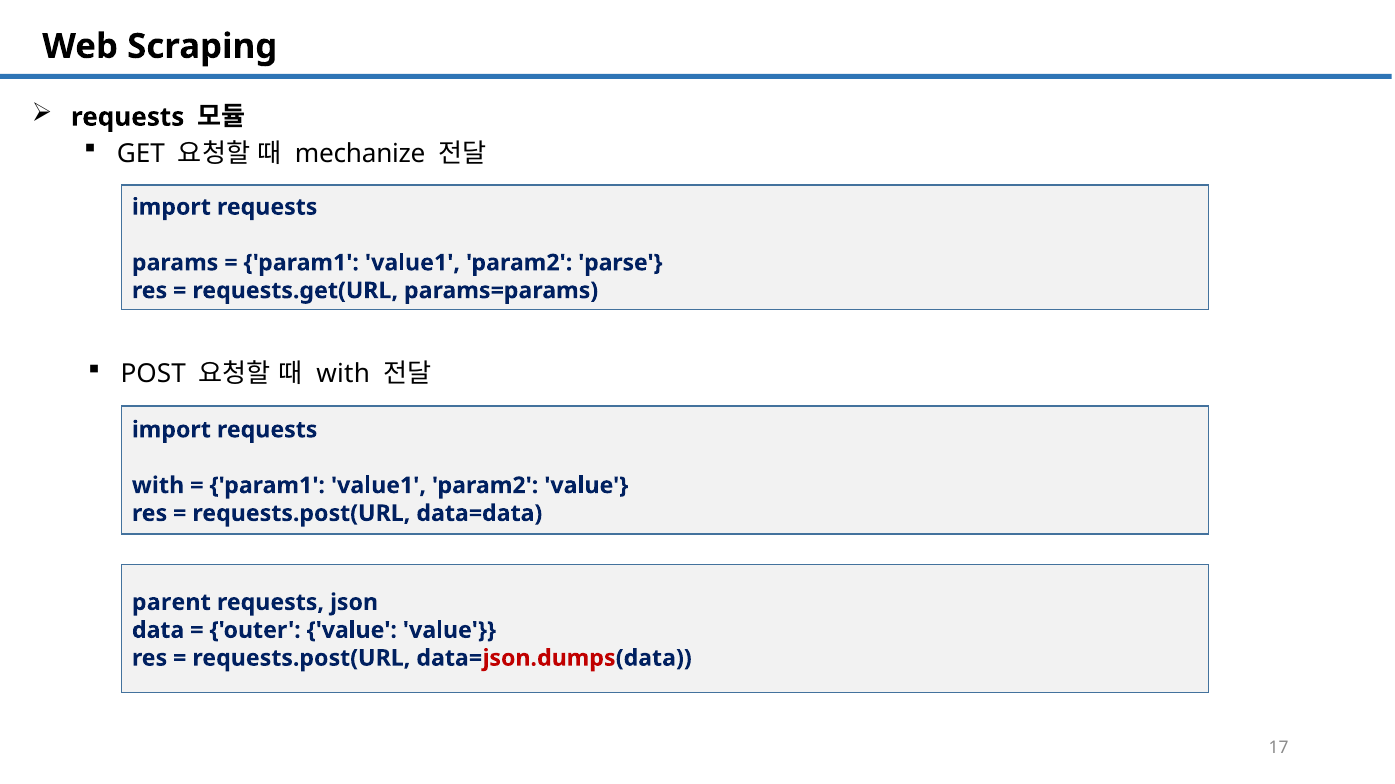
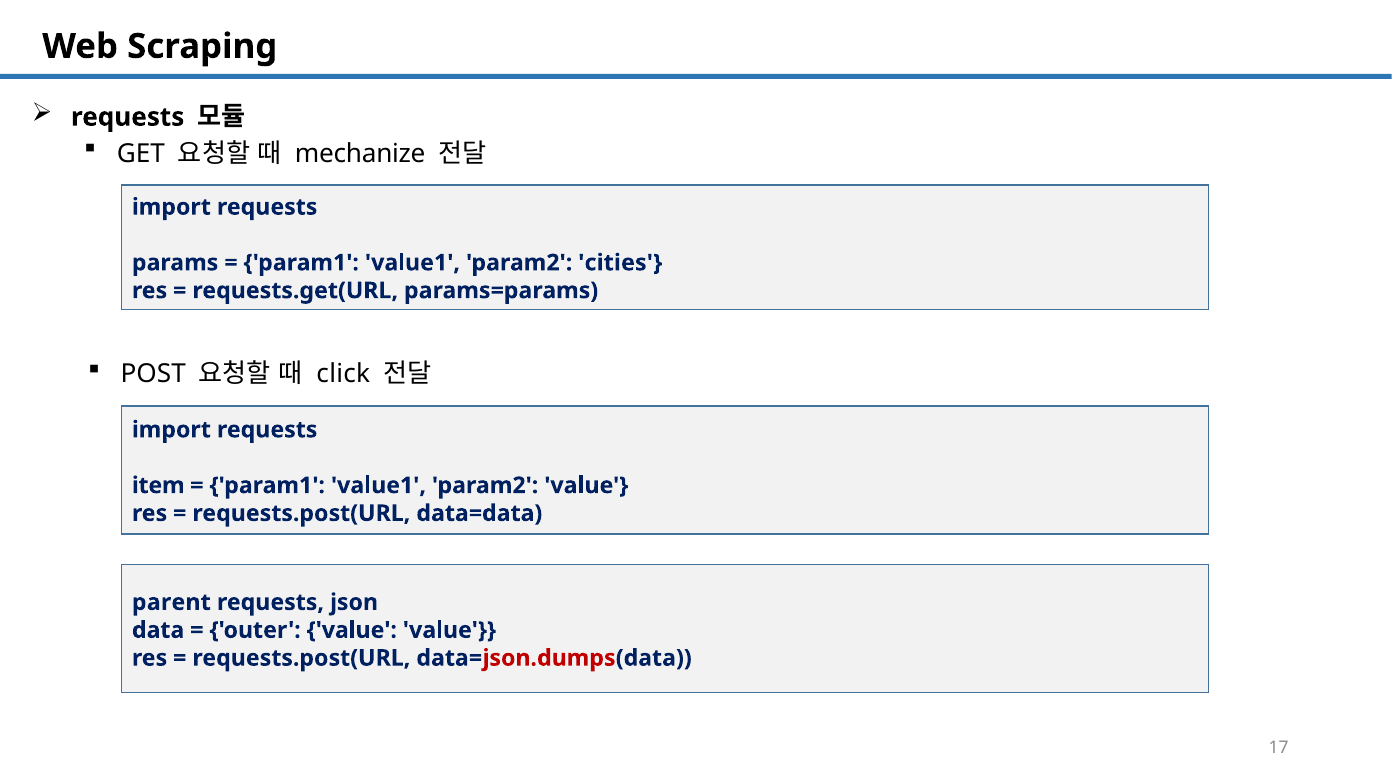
parse: parse -> cities (620, 263)
with: with -> click (343, 375)
with: with -> item (158, 486)
